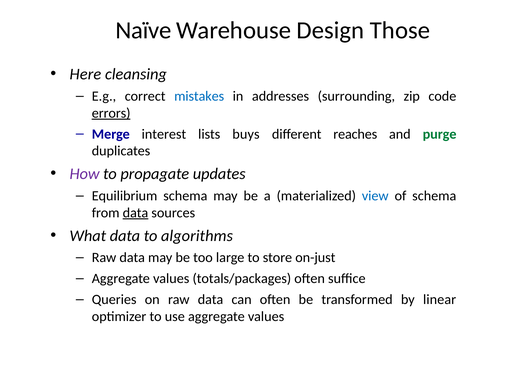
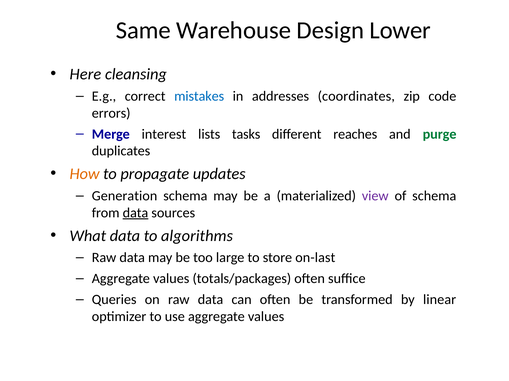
Naïve: Naïve -> Same (143, 30)
Those: Those -> Lower (400, 30)
surrounding: surrounding -> coordinates (356, 96)
errors underline: present -> none (111, 113)
buys: buys -> tasks (246, 134)
How colour: purple -> orange (85, 174)
Equilibrium: Equilibrium -> Generation (125, 196)
view colour: blue -> purple (375, 196)
on-just: on-just -> on-last (315, 258)
